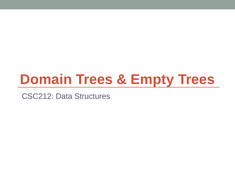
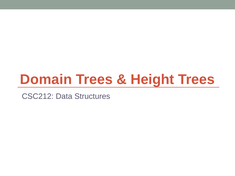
Empty: Empty -> Height (152, 80)
